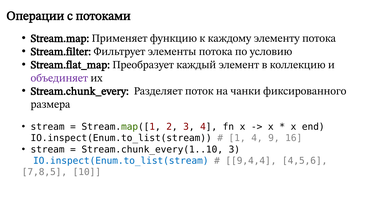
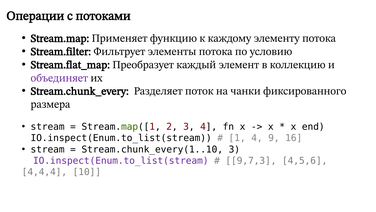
IO.inspect(Enum.to_list(stream colour: blue -> purple (121, 160)
9,4,4: 9,4,4 -> 9,7,3 (251, 160)
7,8,5: 7,8,5 -> 4,4,4 (44, 172)
